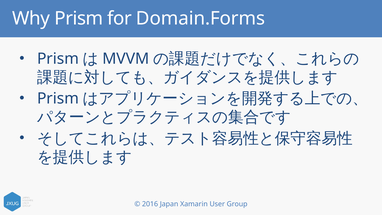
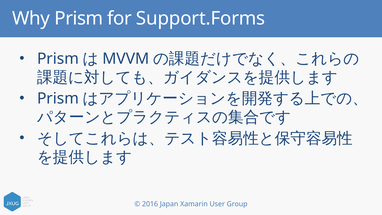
Domain.Forms: Domain.Forms -> Support.Forms (201, 19)
